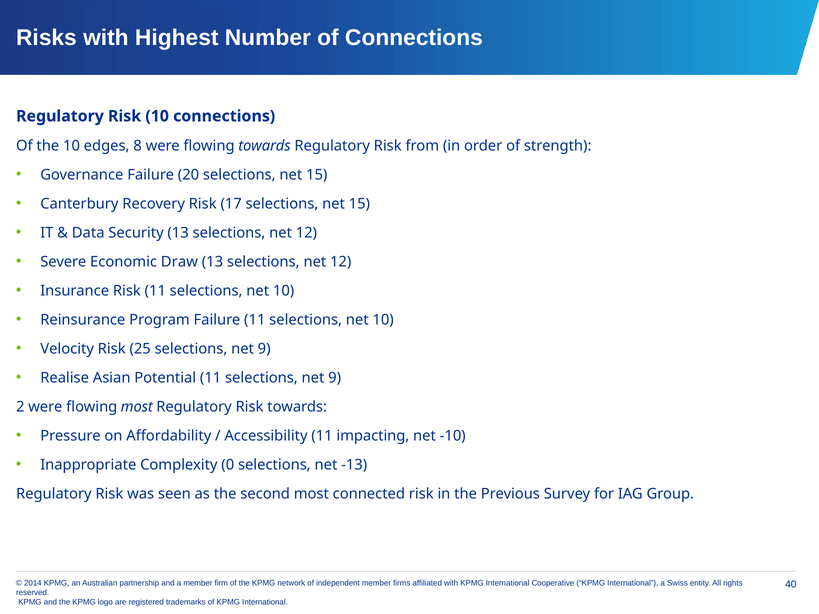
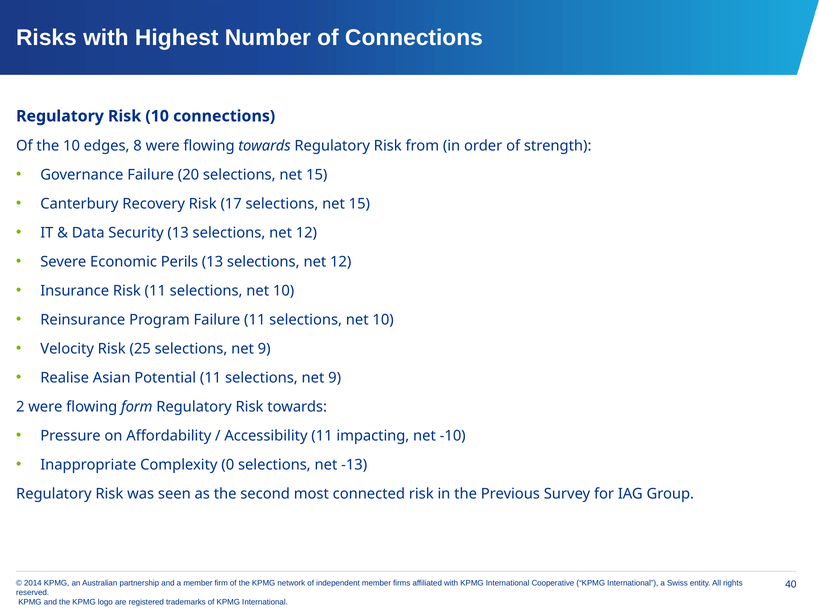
Draw: Draw -> Perils (179, 262)
flowing most: most -> form (137, 407)
